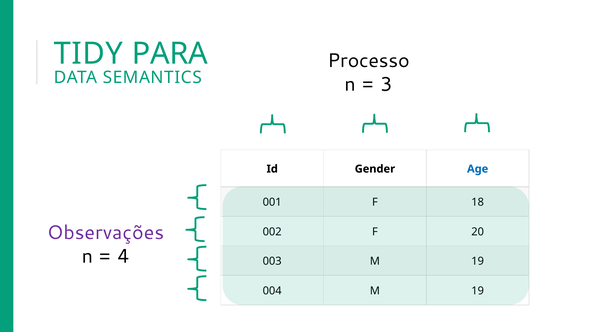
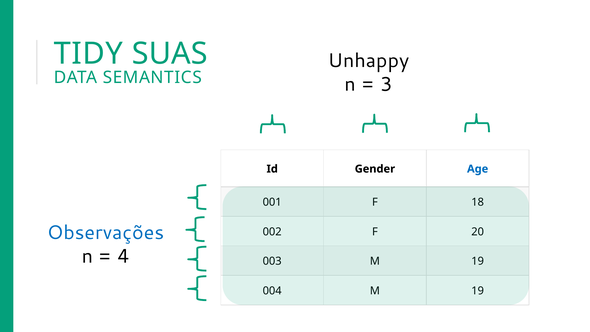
PARA: PARA -> SUAS (170, 54)
Processo: Processo -> Unhappy (369, 61)
Observações colour: purple -> blue (106, 232)
